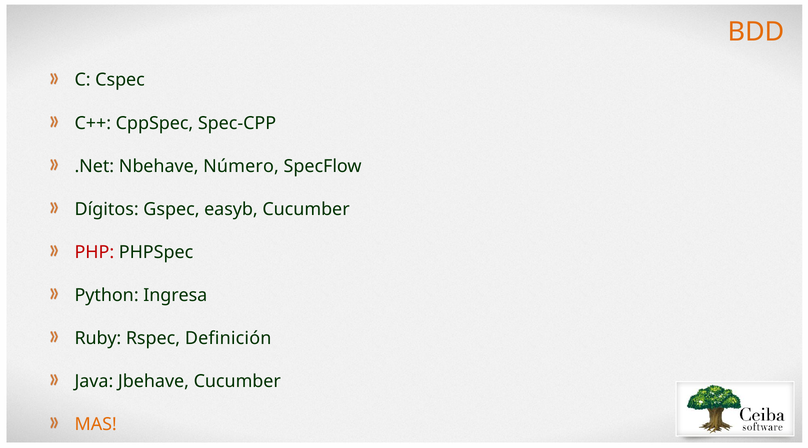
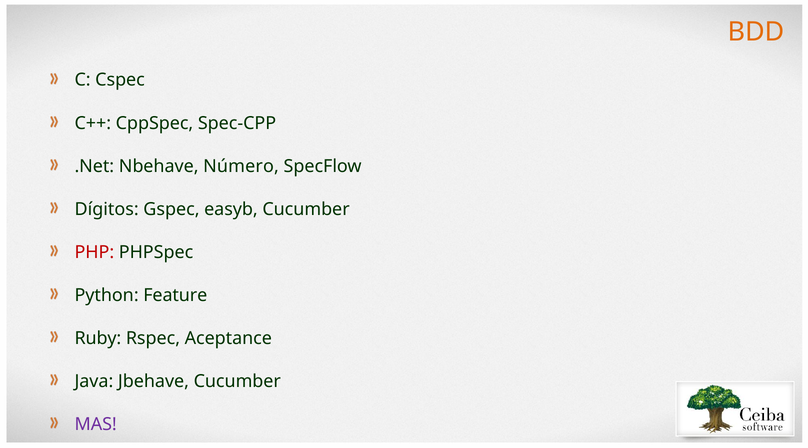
Ingresa: Ingresa -> Feature (175, 295)
Definición: Definición -> Aceptance (228, 339)
MAS colour: orange -> purple (96, 425)
